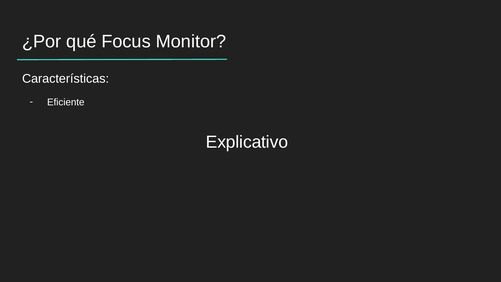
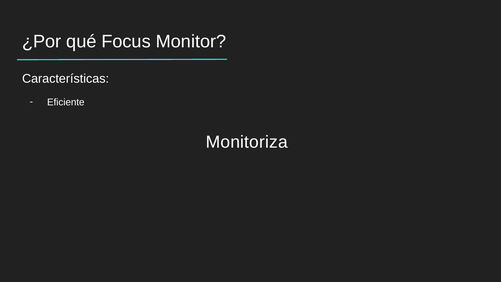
Explicativo: Explicativo -> Monitoriza (247, 142)
